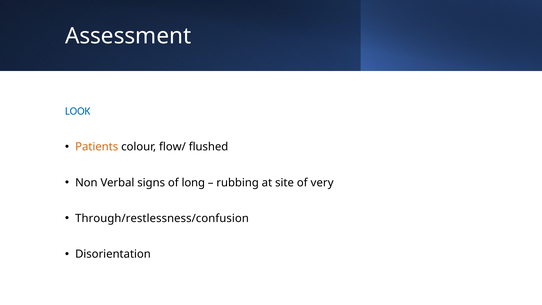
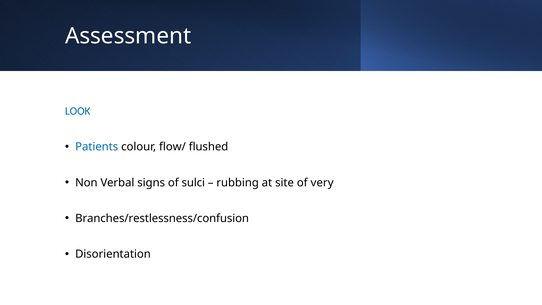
Patients colour: orange -> blue (97, 147)
long: long -> sulci (193, 183)
Through/restlessness/confusion: Through/restlessness/confusion -> Branches/restlessness/confusion (162, 218)
